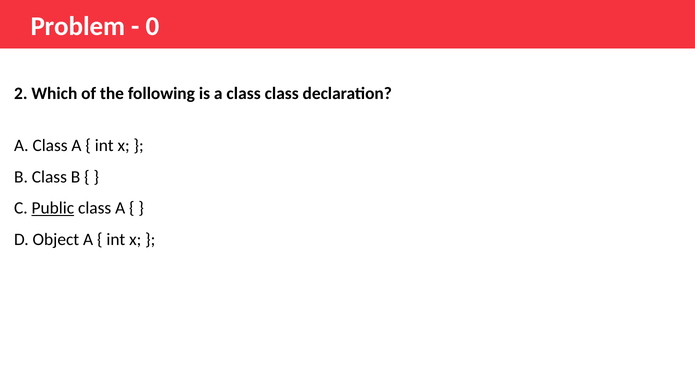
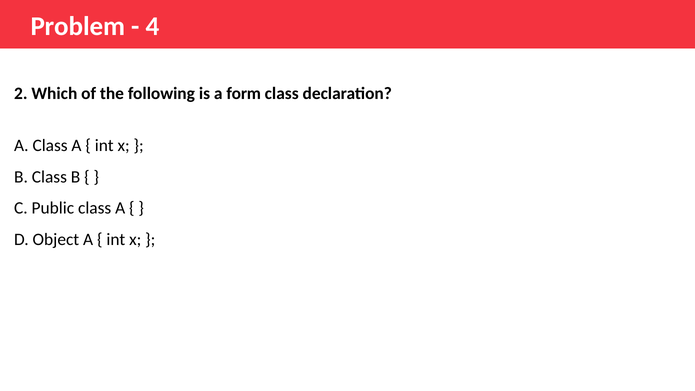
0: 0 -> 4 (153, 26)
is a class: class -> form (244, 93)
Public underline: present -> none (53, 208)
